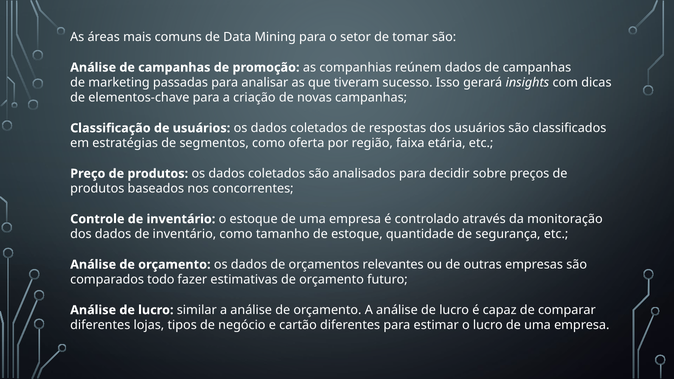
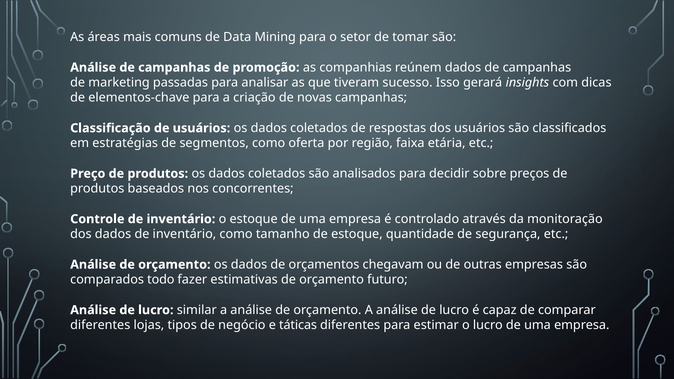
relevantes: relevantes -> chegavam (393, 265)
cartão: cartão -> táticas (298, 325)
